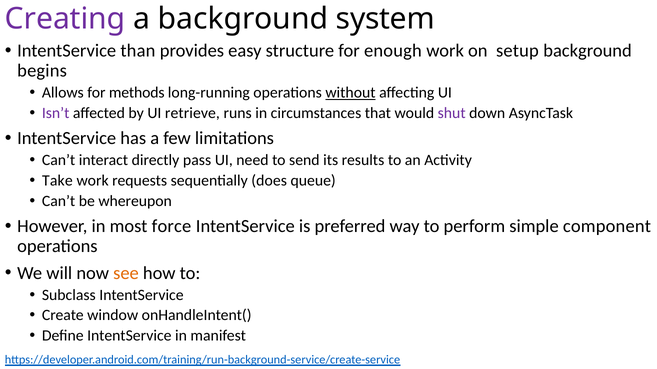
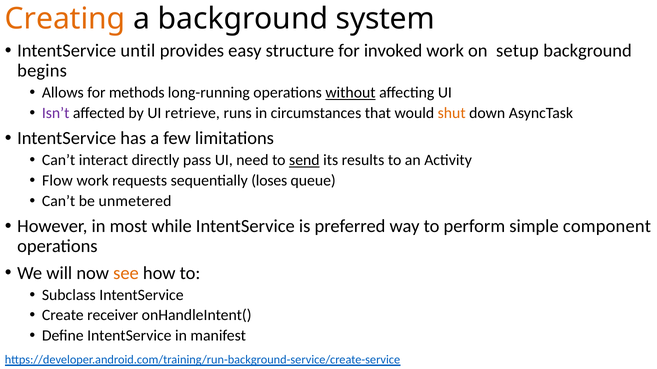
Creating colour: purple -> orange (65, 19)
than: than -> until (138, 51)
enough: enough -> invoked (393, 51)
shut colour: purple -> orange (452, 113)
send underline: none -> present (304, 160)
Take: Take -> Flow (57, 181)
does: does -> loses (269, 181)
whereupon: whereupon -> unmetered (135, 201)
force: force -> while (172, 227)
window: window -> receiver (113, 316)
